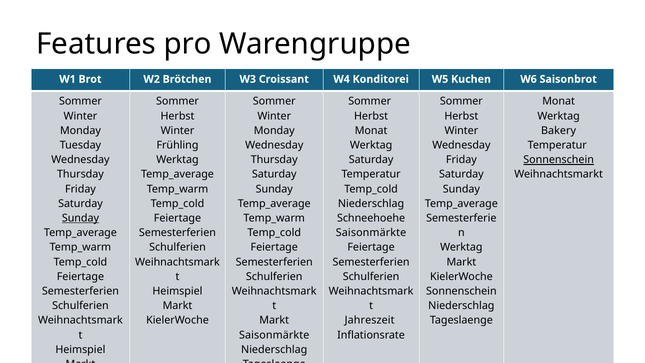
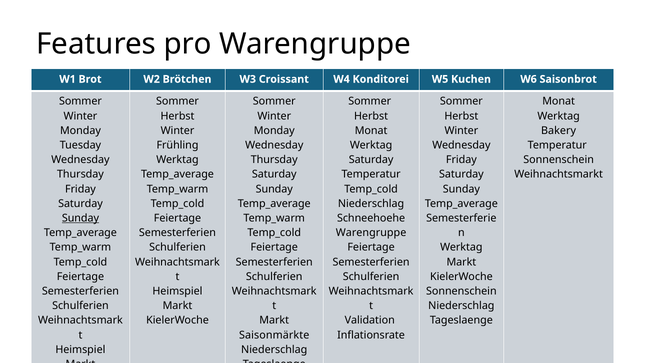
Sonnenschein underline: present -> none (559, 160)
Saisonmärkte: Saisonmärkte -> Warengruppe (371, 233)
Jahreszeit: Jahreszeit -> Validation (370, 320)
